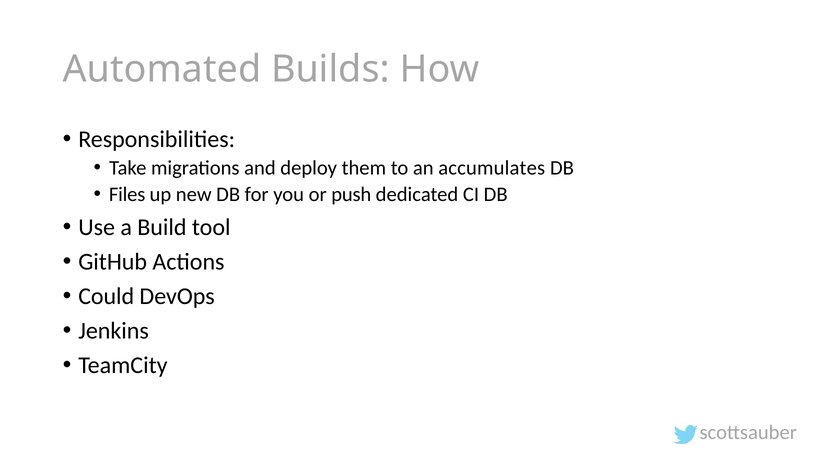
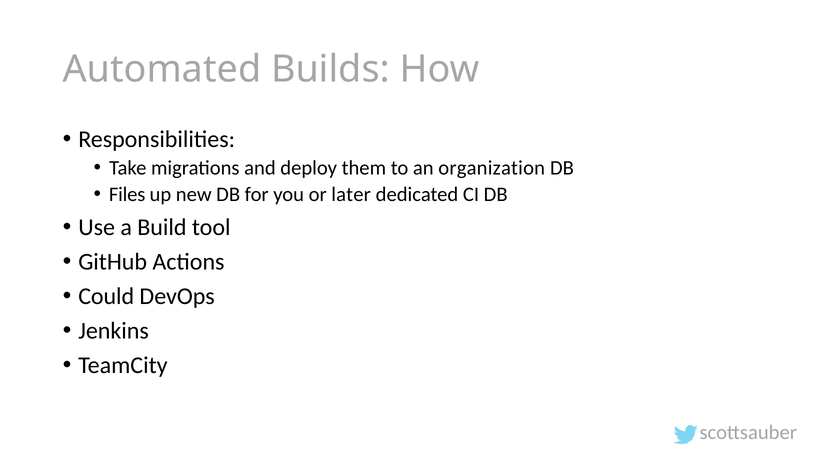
accumulates: accumulates -> organization (492, 168)
push: push -> later (351, 194)
